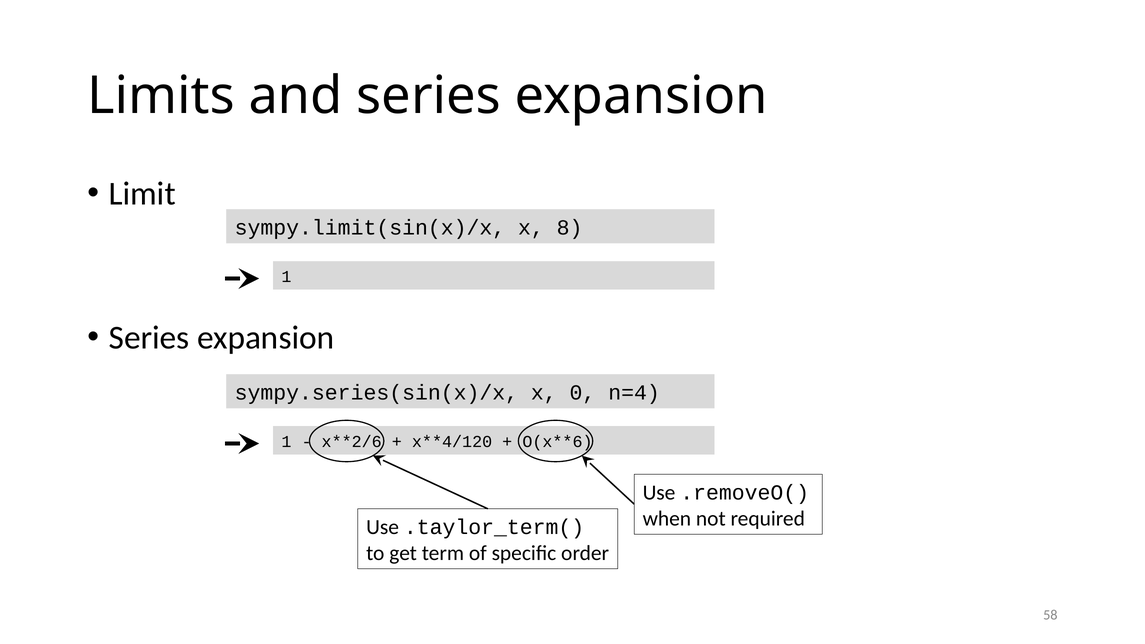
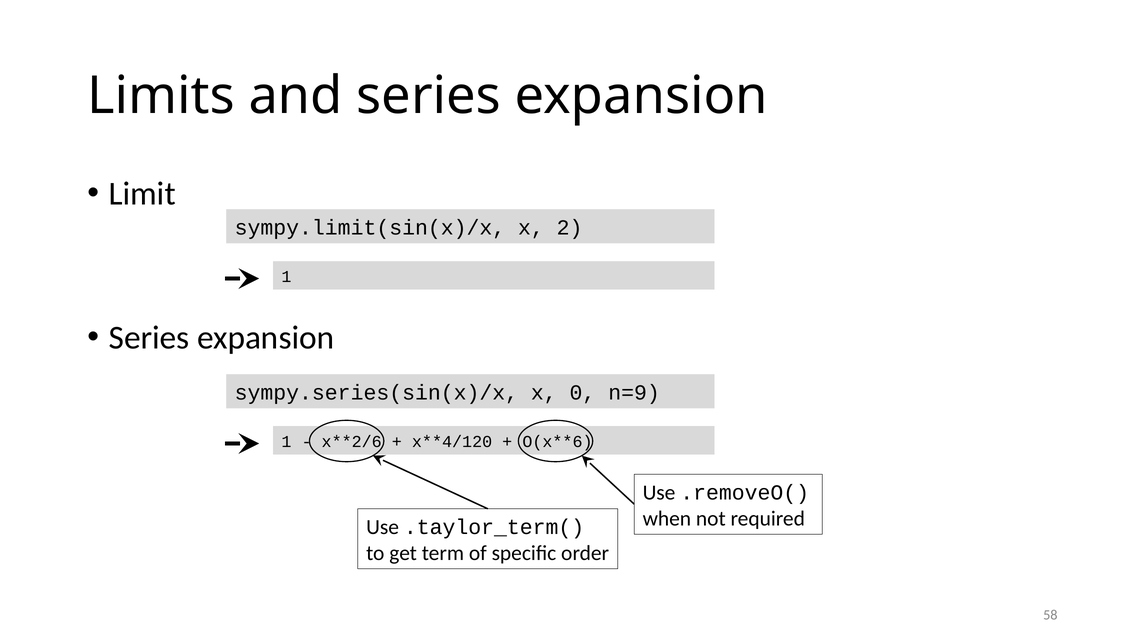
8: 8 -> 2 (570, 228)
n=4: n=4 -> n=9 (634, 393)
